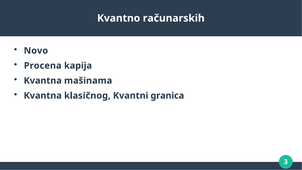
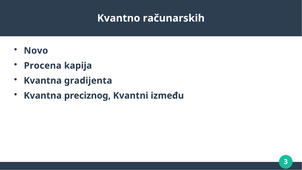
mašinama: mašinama -> gradijenta (88, 81)
klasičnog: klasičnog -> preciznog (87, 96)
granica: granica -> između (167, 96)
